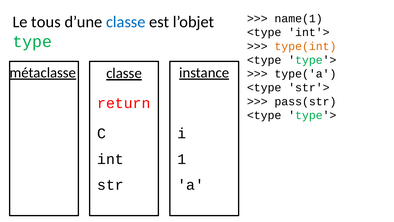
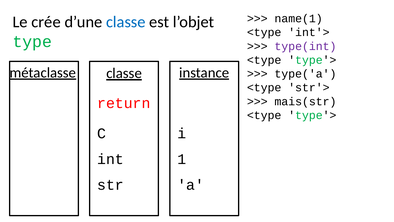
tous: tous -> crée (46, 22)
type(int colour: orange -> purple (305, 46)
pass(str: pass(str -> mais(str (305, 101)
